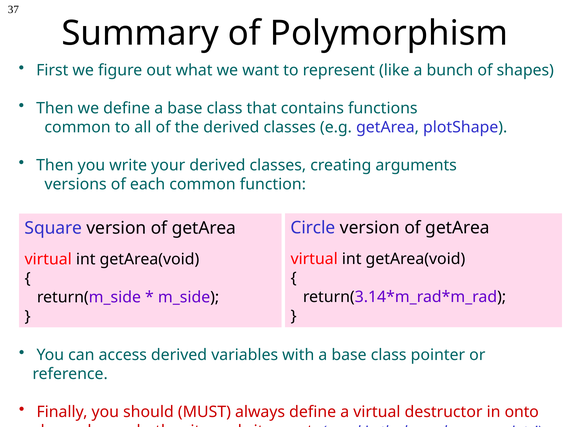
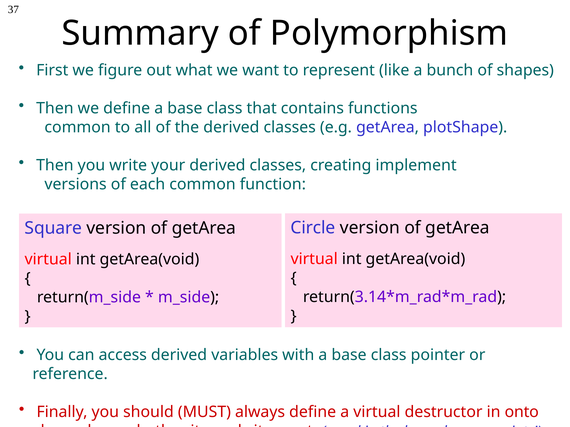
arguments: arguments -> implement (416, 165)
